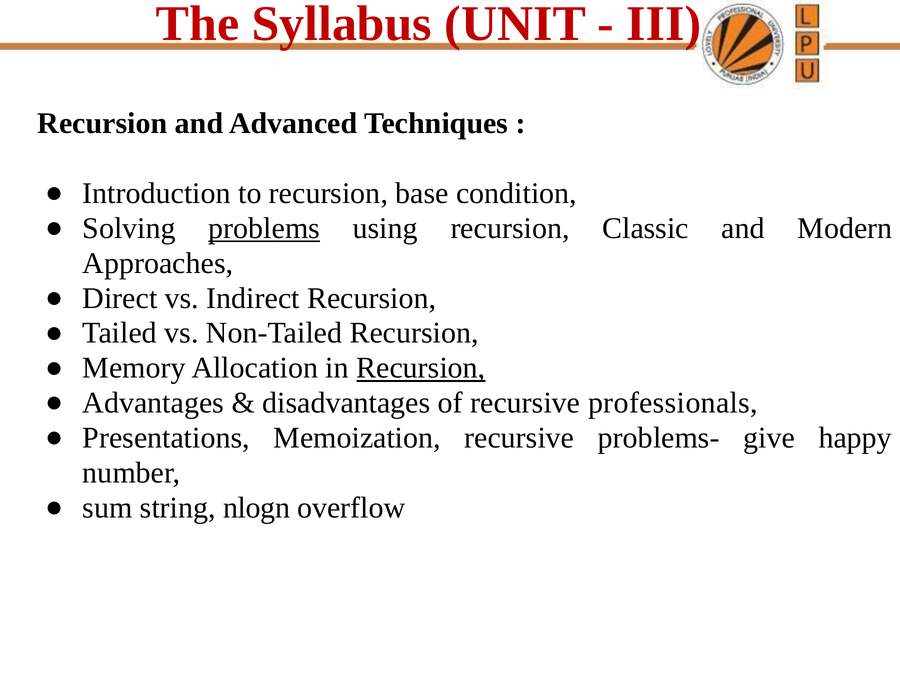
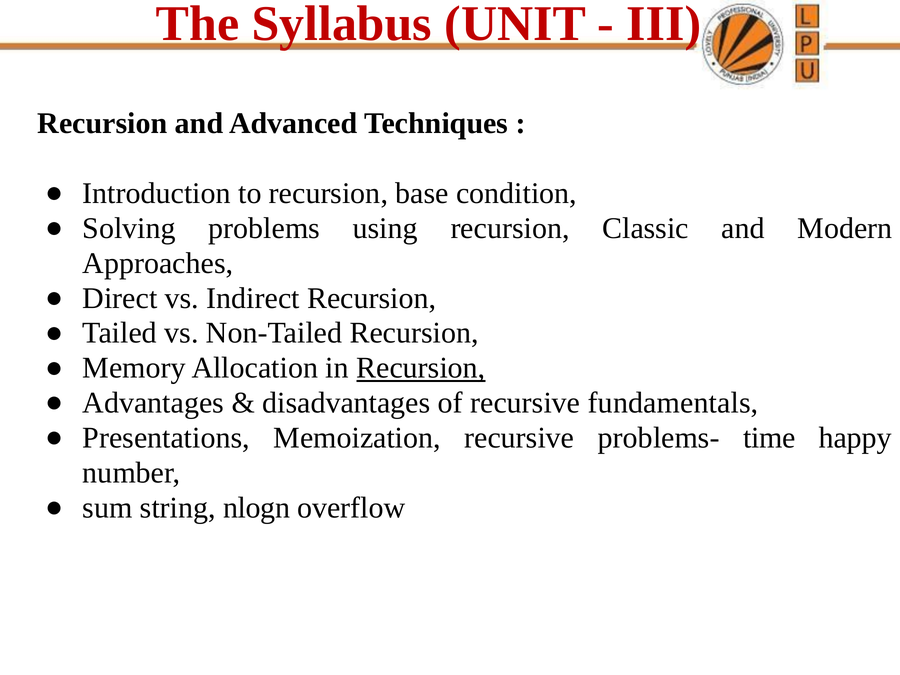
problems underline: present -> none (264, 228)
professionals: professionals -> fundamentals (673, 403)
give: give -> time (769, 438)
